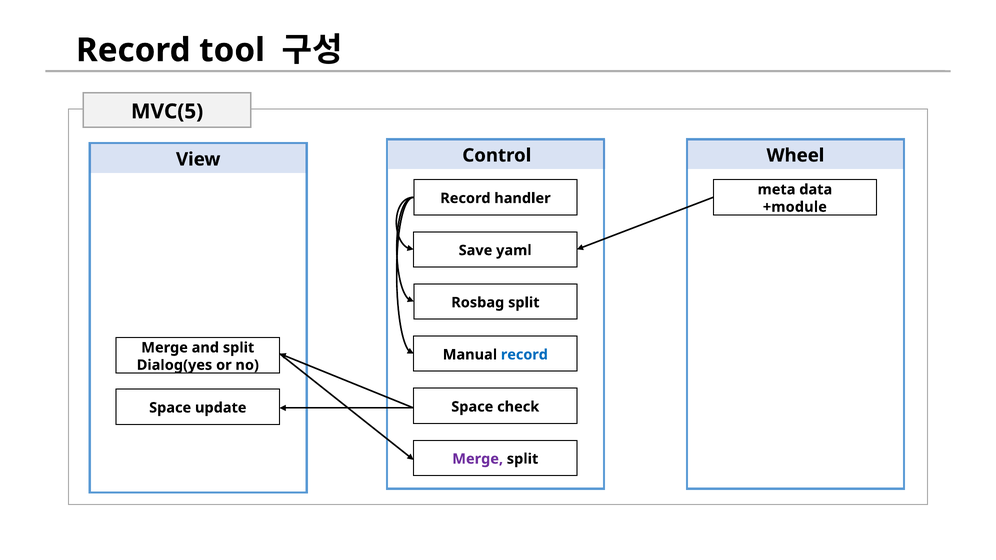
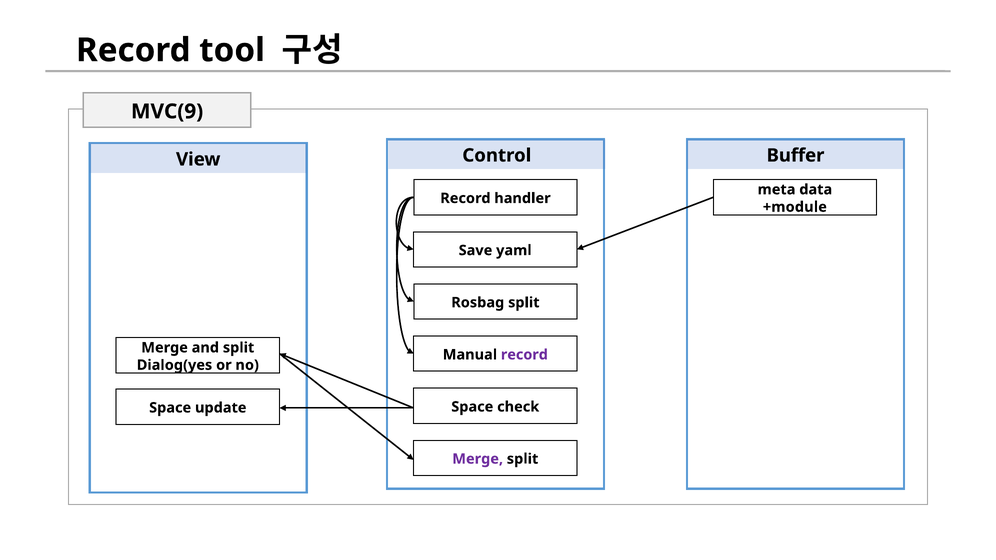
MVC(5: MVC(5 -> MVC(9 (167, 112)
Wheel: Wheel -> Buffer (795, 155)
record colour: blue -> purple (524, 355)
